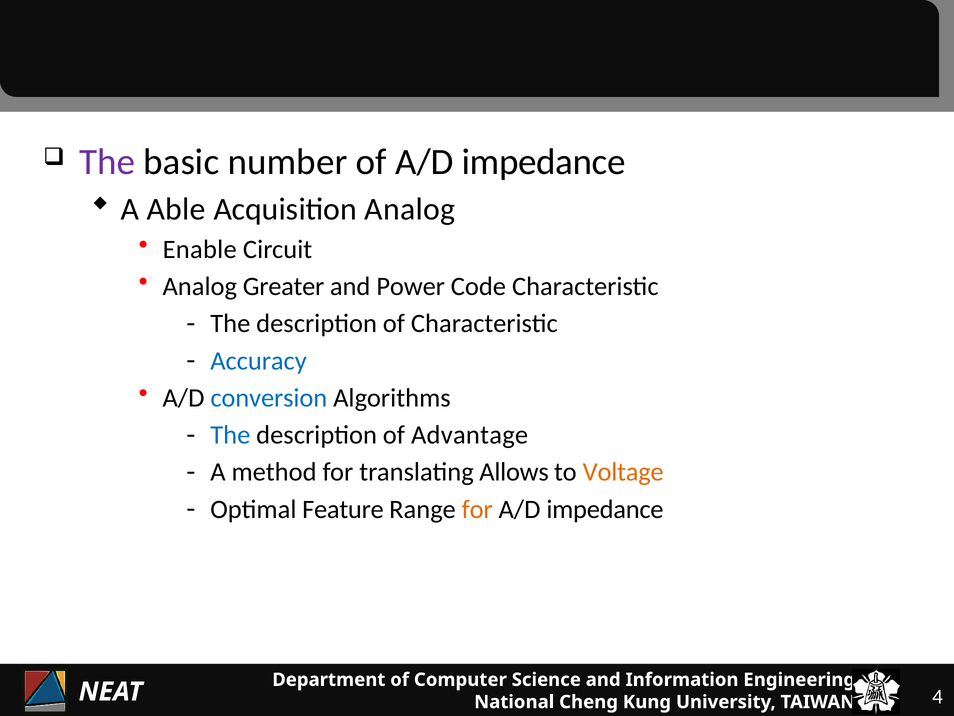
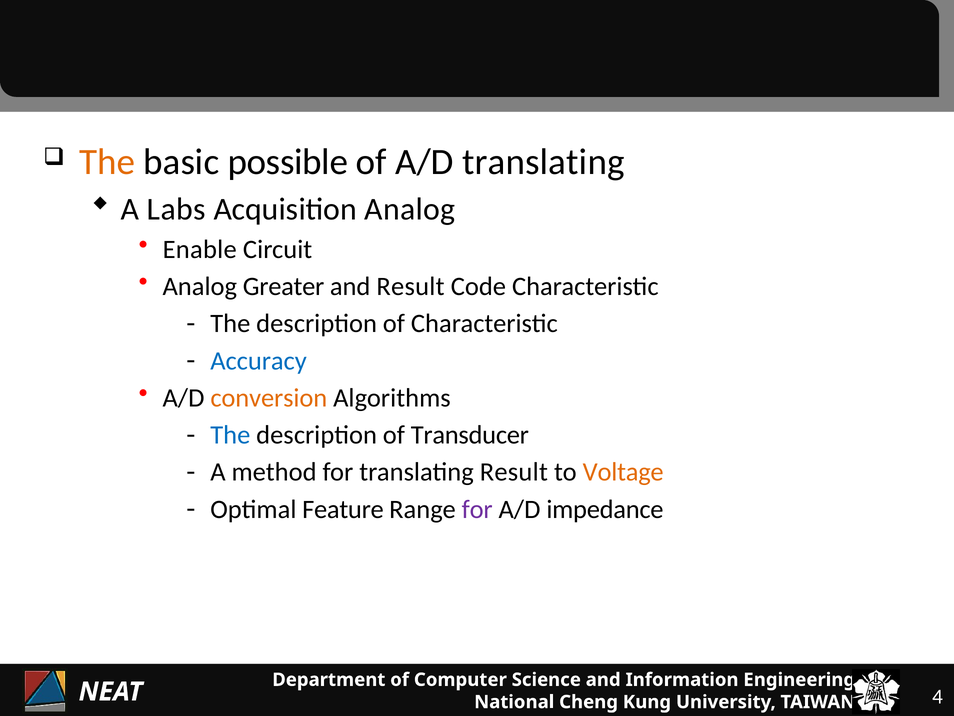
The colour: purple -> orange (107, 162)
number: number -> possible (288, 162)
of A/D impedance: impedance -> translating (543, 162)
Able: Able -> Labs (176, 209)
and Power: Power -> Result (410, 286)
conversion colour: blue -> orange (269, 398)
Advantage: Advantage -> Transducer (470, 435)
translating Allows: Allows -> Result (514, 472)
for colour: orange -> purple (477, 509)
